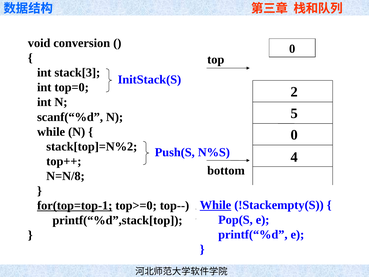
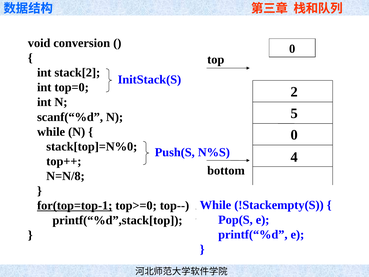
stack[3: stack[3 -> stack[2 (77, 73)
stack[top]=N%2: stack[top]=N%2 -> stack[top]=N%0 (92, 146)
While underline: present -> none (215, 205)
